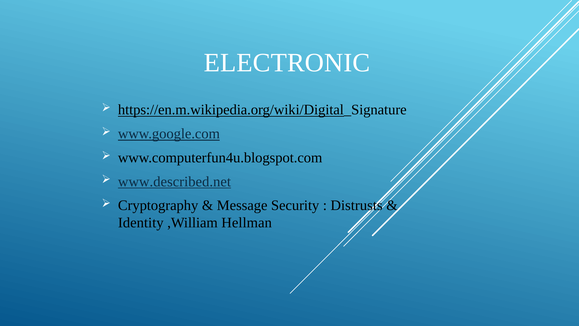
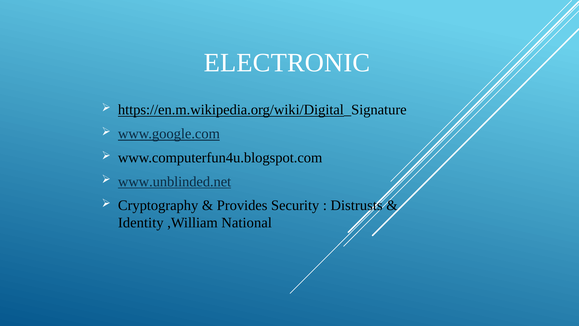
www.described.net: www.described.net -> www.unblinded.net (175, 181)
Message: Message -> Provides (242, 205)
Hellman: Hellman -> National (247, 223)
